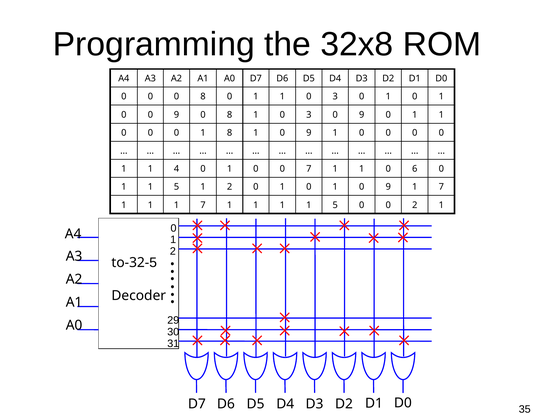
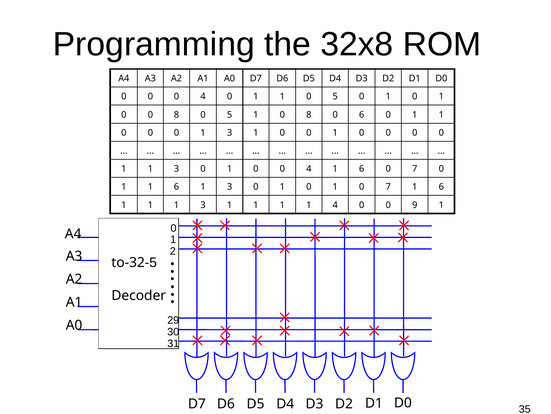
0 0 0 8: 8 -> 4 (203, 96)
1 1 0 3: 3 -> 5 (335, 96)
0 0 9: 9 -> 8 (176, 114)
8: 8 -> 5 (230, 114)
3: 3 -> 8 (309, 114)
9: 9 -> 6 (362, 114)
0 1 8: 8 -> 3 (230, 133)
9: 9 -> 0 (309, 133)
4: 4 -> 3 (176, 169)
1 0 0 7: 7 -> 4 (309, 169)
1: 1 -> 6 (362, 169)
6: 6 -> 7 (415, 169)
5: 5 -> 6 (176, 187)
2: 2 -> 3 (230, 187)
0 1 0 9: 9 -> 7 (388, 187)
7: 7 -> 6 (441, 187)
1 1 1 7: 7 -> 3 (203, 205)
1 1 1 5: 5 -> 4 (335, 205)
0 2: 2 -> 9 (415, 205)
